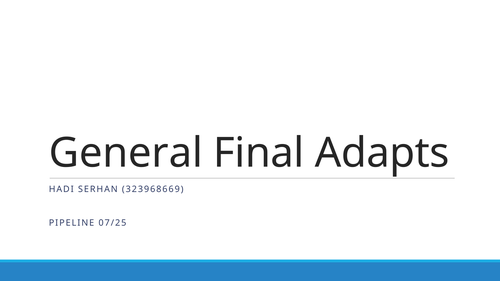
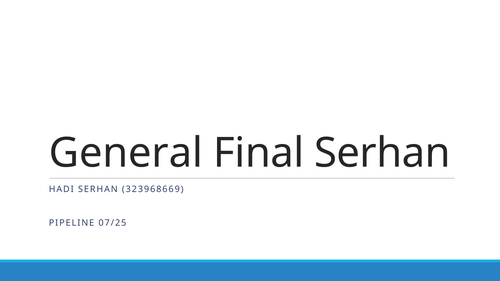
Final Adapts: Adapts -> Serhan (382, 153)
